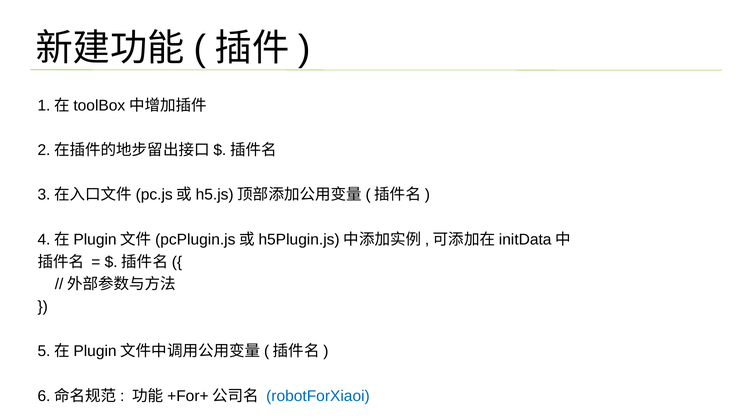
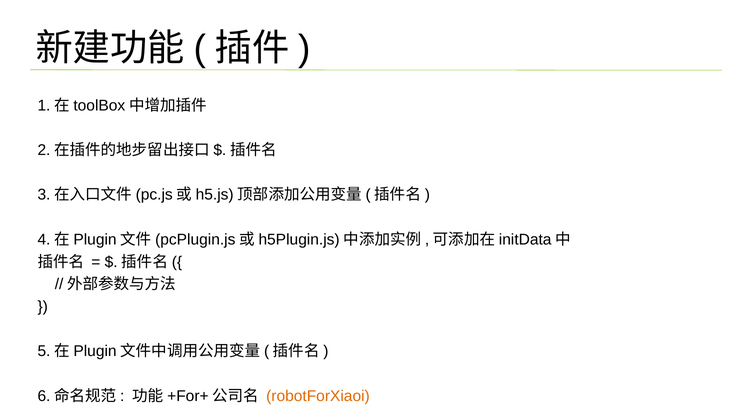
robotForXiaoi colour: blue -> orange (318, 396)
